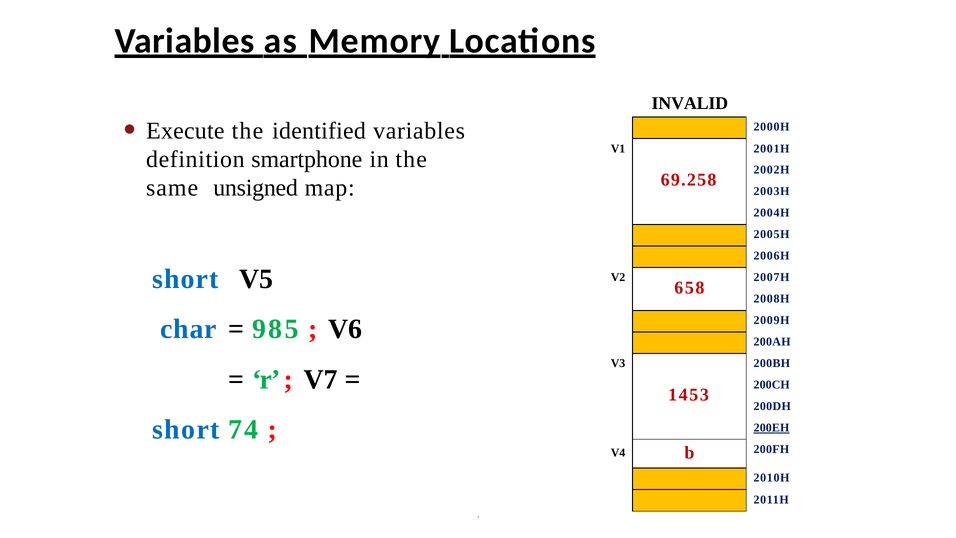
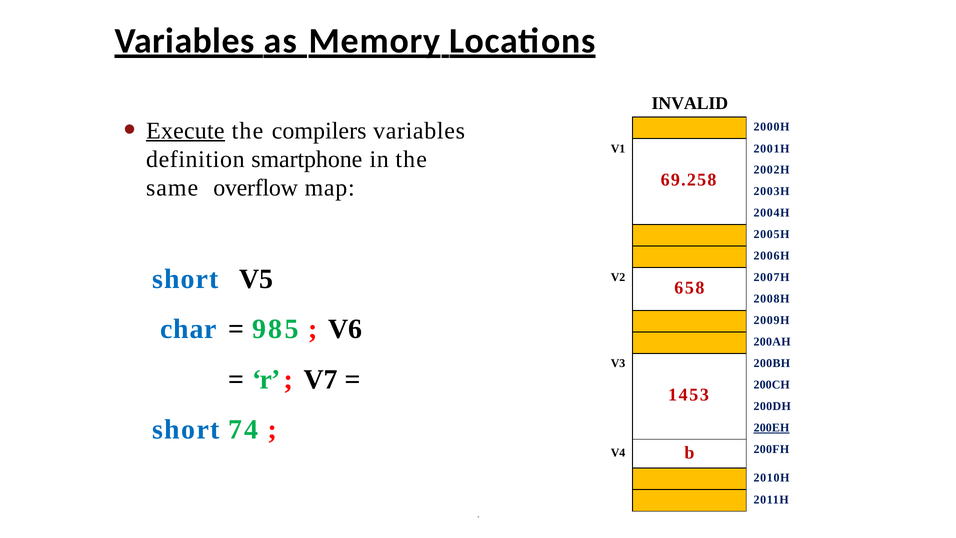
Execute underline: none -> present (185, 131)
identified: identified -> compilers (319, 131)
unsigned: unsigned -> overflow (256, 188)
